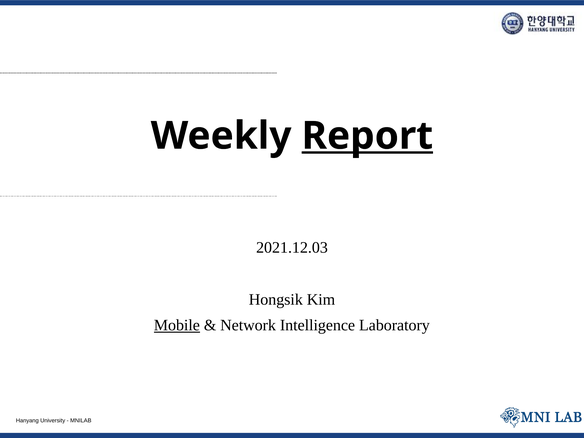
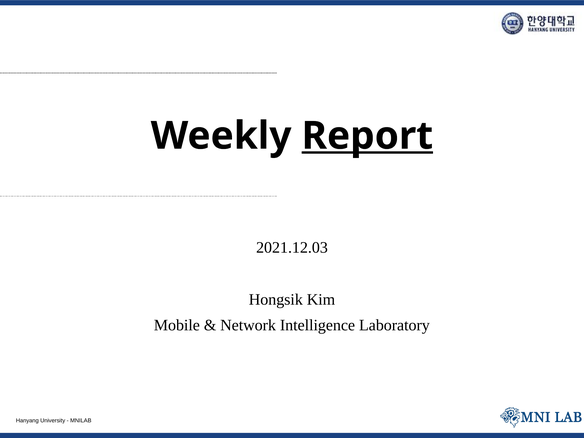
Mobile underline: present -> none (177, 325)
